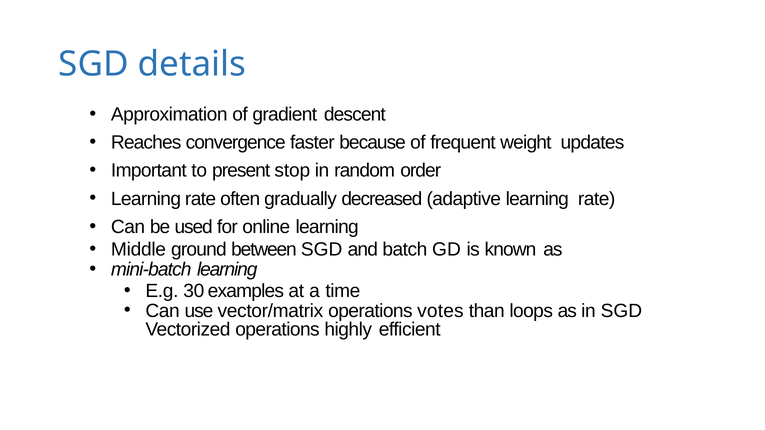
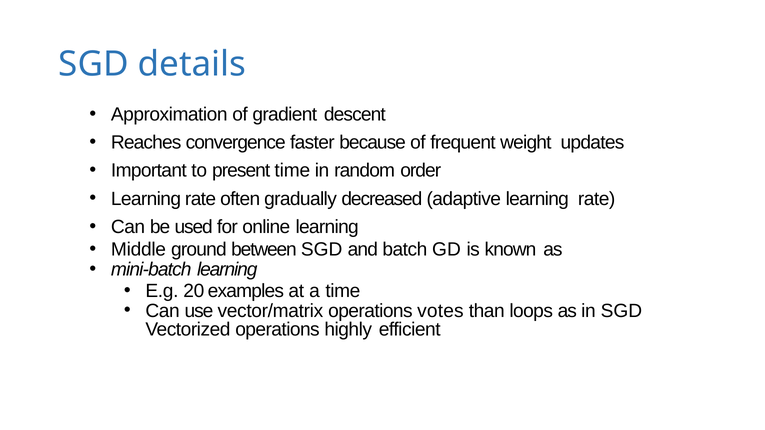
present stop: stop -> time (292, 171)
30: 30 -> 20 (194, 291)
